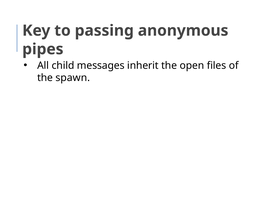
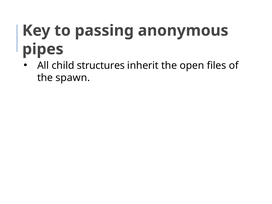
messages: messages -> structures (101, 65)
